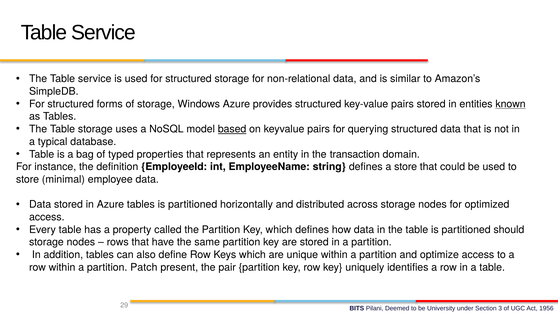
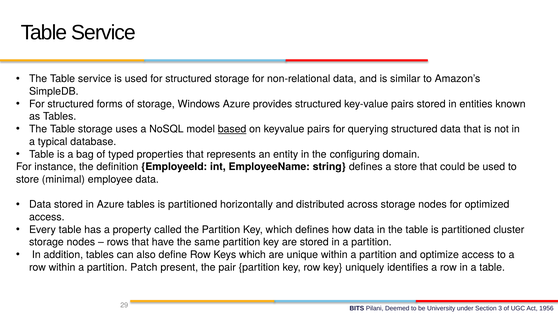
known underline: present -> none (511, 104)
transaction: transaction -> configuring (355, 154)
should: should -> cluster (509, 229)
